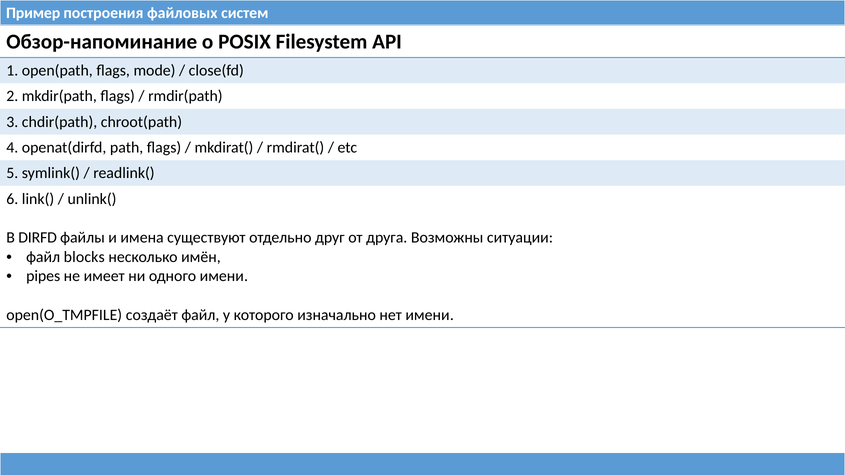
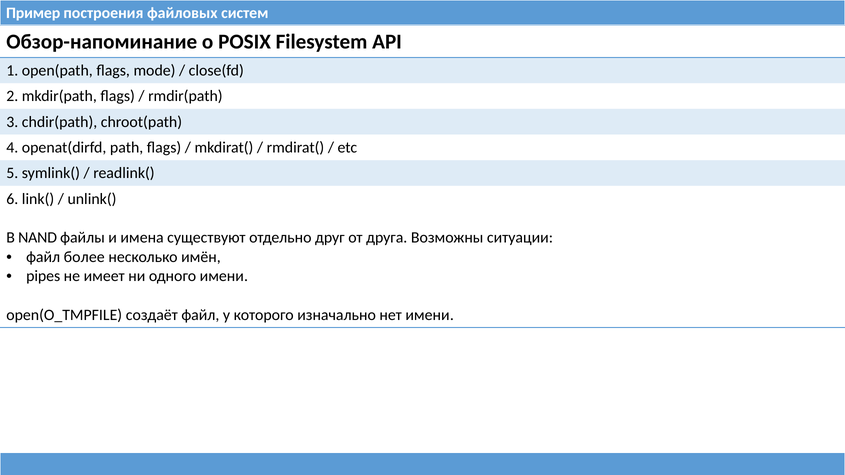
DIRFD: DIRFD -> NAND (38, 238)
blocks: blocks -> более (84, 257)
